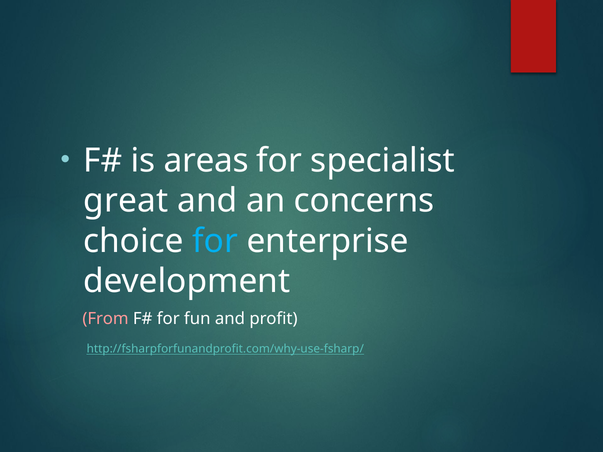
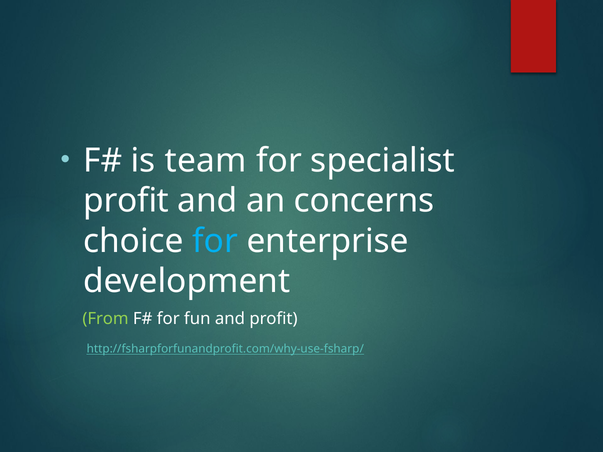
areas: areas -> team (206, 161)
great: great -> profit (126, 201)
From colour: pink -> light green (106, 319)
